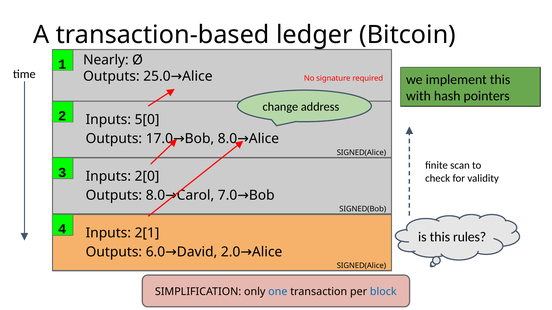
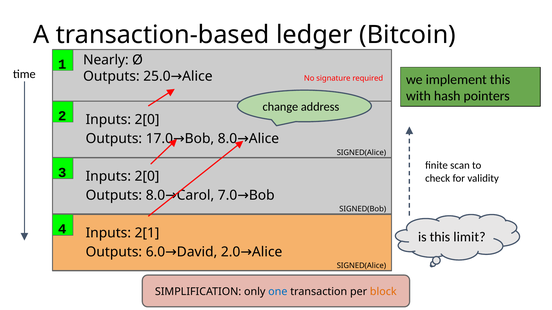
5[0: 5[0 -> 2[0 (147, 120)
rules: rules -> limit (469, 237)
block colour: blue -> orange (383, 292)
